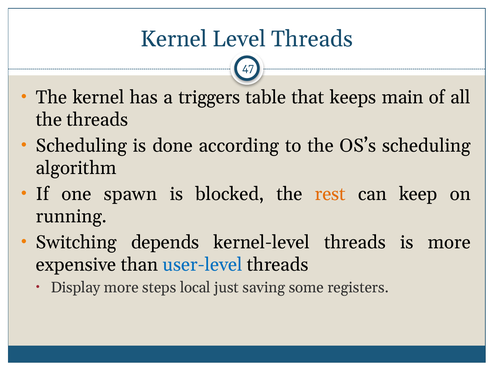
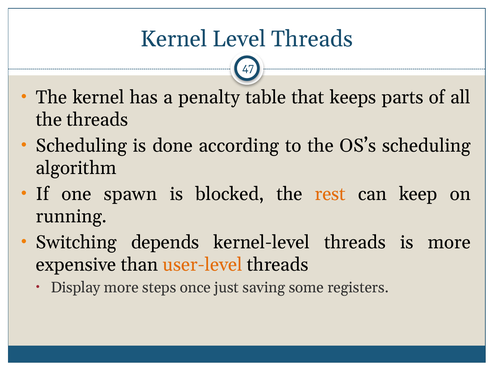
triggers: triggers -> penalty (209, 97)
main: main -> parts (403, 97)
user-level colour: blue -> orange (203, 264)
local: local -> once (195, 287)
